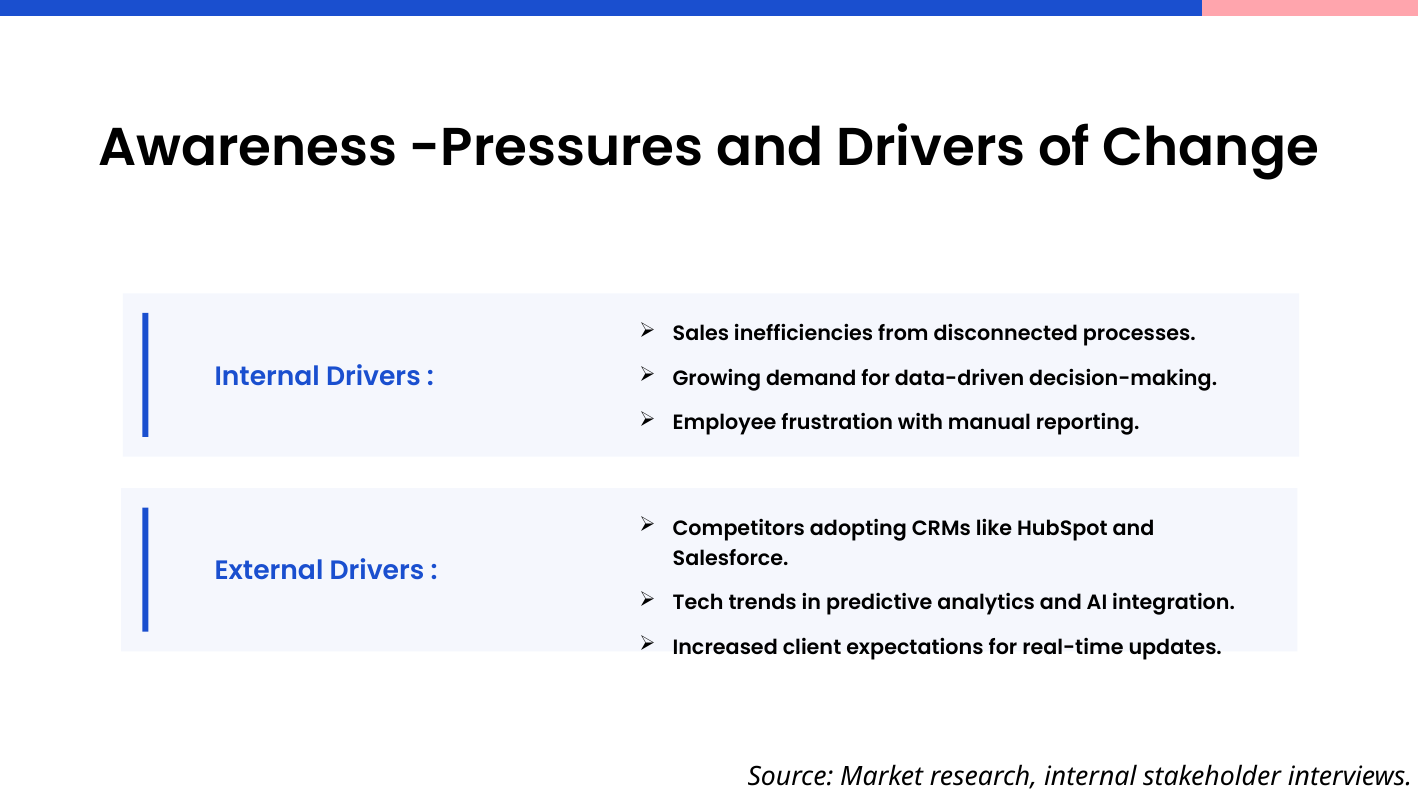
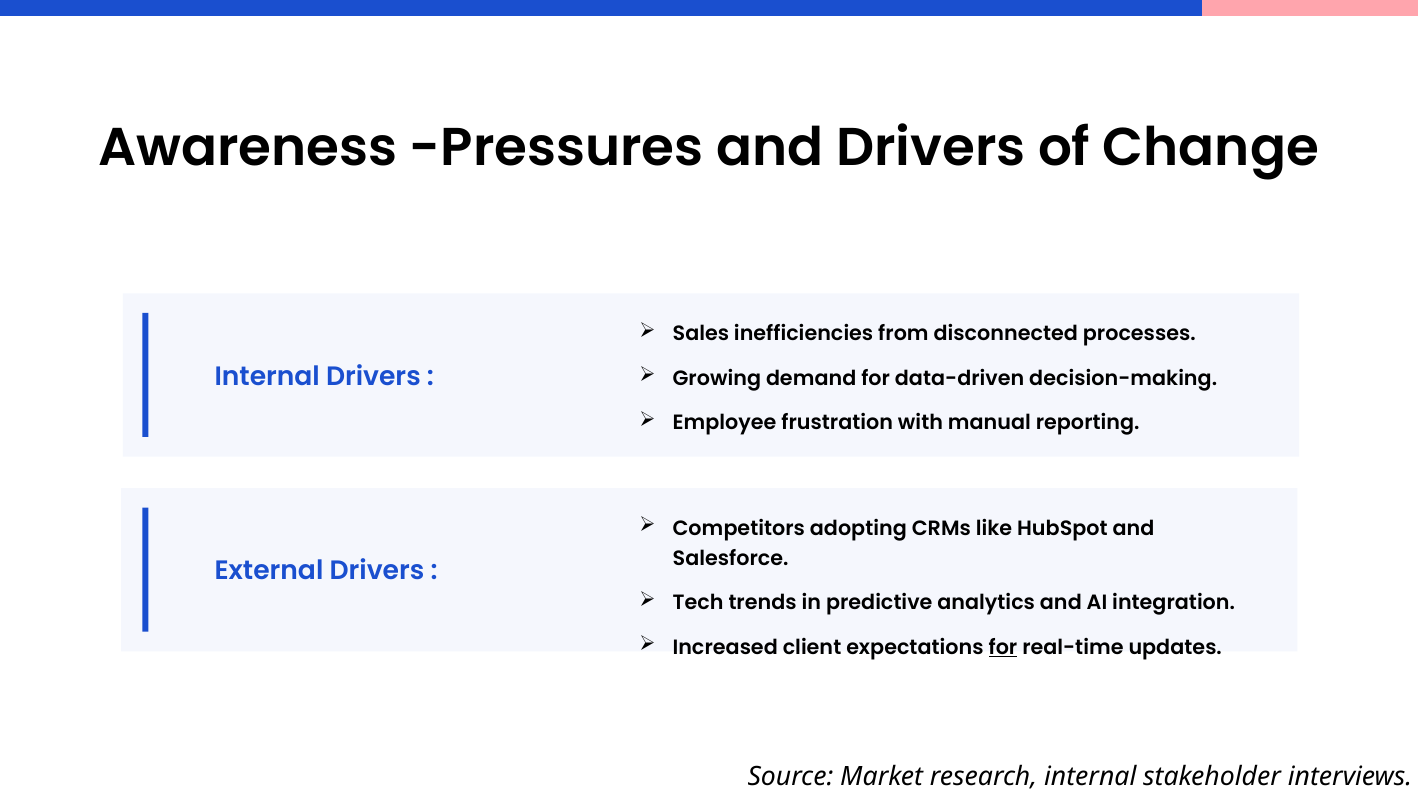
for underline: none -> present (1003, 647)
